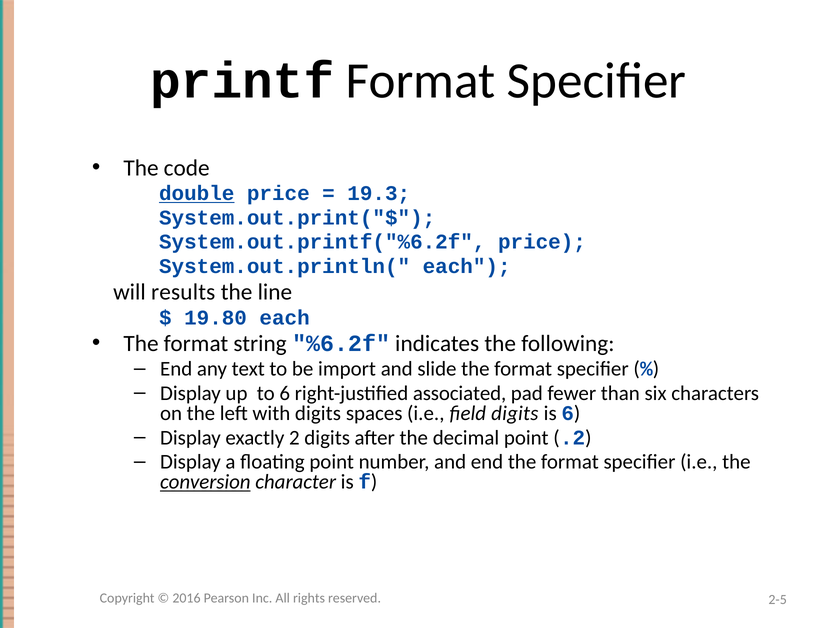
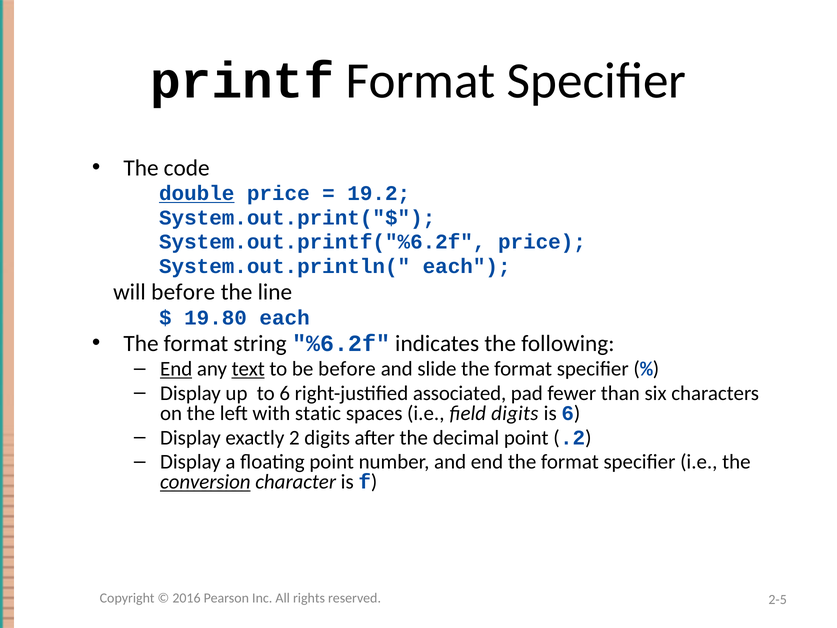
19.3: 19.3 -> 19.2 (379, 193)
will results: results -> before (183, 292)
End underline: none -> present (176, 369)
text underline: none -> present (248, 369)
be import: import -> before (347, 369)
with digits: digits -> static (318, 413)
